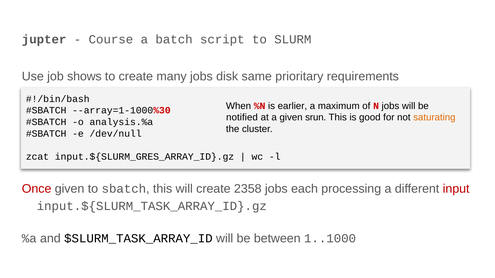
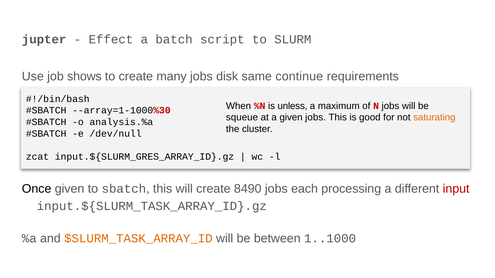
Course: Course -> Effect (111, 40)
prioritary: prioritary -> continue (299, 77)
earlier: earlier -> unless (292, 106)
notified: notified -> squeue (242, 118)
given srun: srun -> jobs (316, 118)
Once colour: red -> black (37, 189)
2358: 2358 -> 8490 (248, 189)
$SLURM_TASK_ARRAY_ID colour: black -> orange (138, 239)
